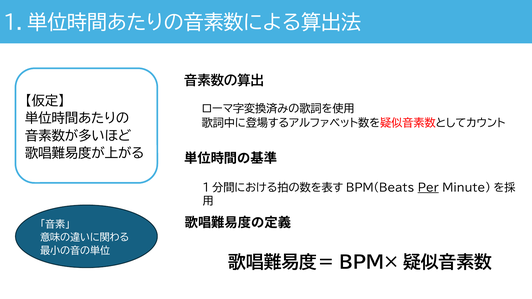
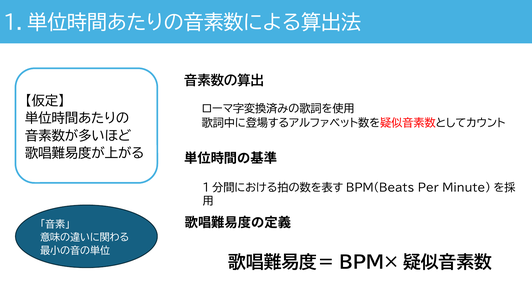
Per underline: present -> none (428, 188)
